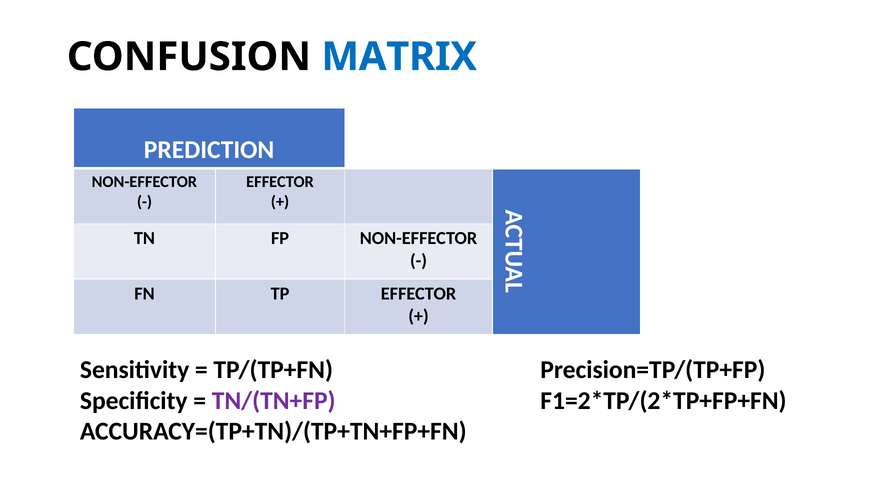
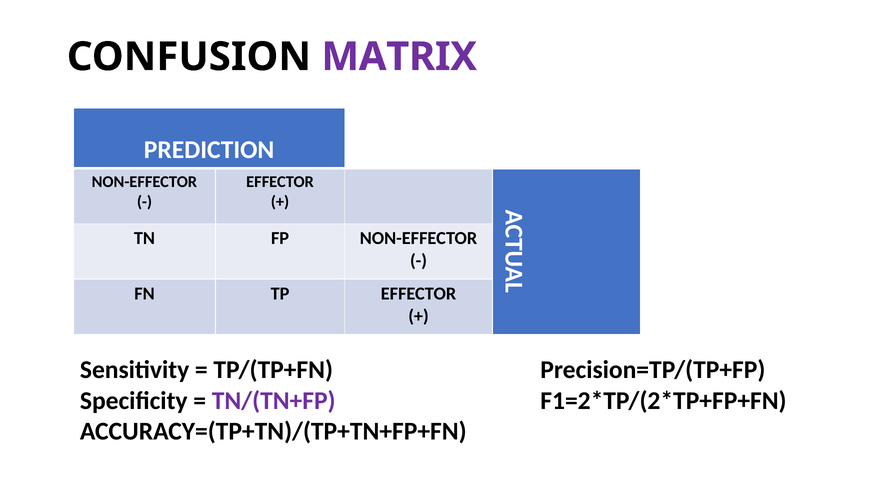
MATRIX colour: blue -> purple (399, 57)
